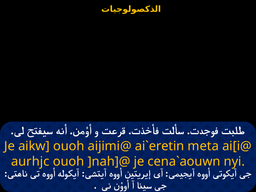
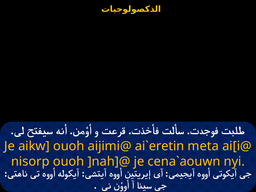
aurhjc: aurhjc -> nisorp (30, 162)
